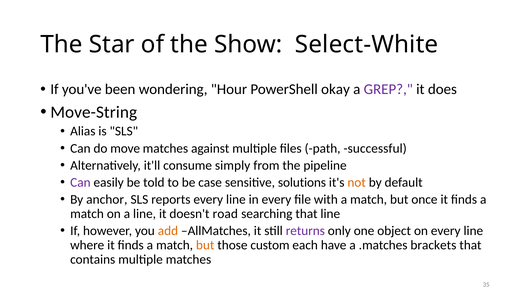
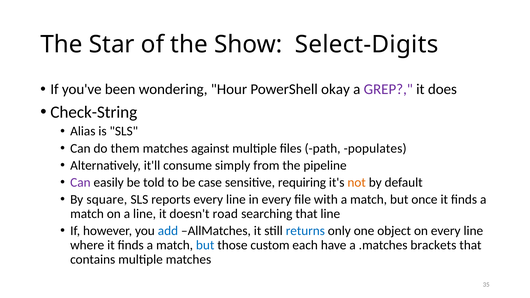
Select-White: Select-White -> Select-Digits (367, 45)
Move-String: Move-String -> Check-String (94, 112)
move: move -> them (125, 148)
successful: successful -> populates (375, 148)
solutions: solutions -> requiring (302, 182)
anchor: anchor -> square (107, 200)
add colour: orange -> blue (168, 231)
returns colour: purple -> blue (305, 231)
but colour: orange -> blue (205, 245)
